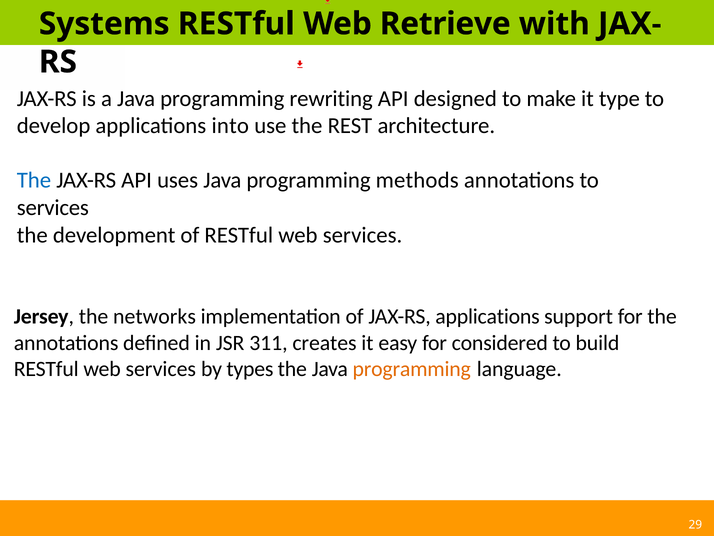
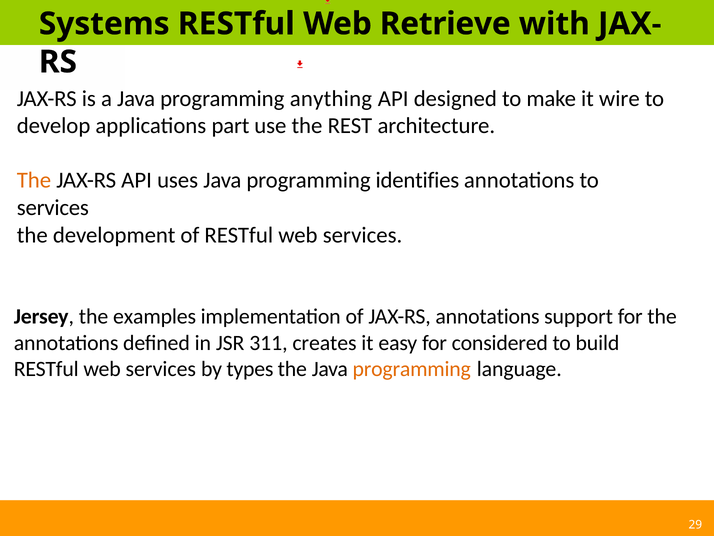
rewriting: rewriting -> anything (331, 98)
type: type -> wire (619, 98)
into: into -> part (230, 126)
The colour: blue -> orange (34, 180)
methods: methods -> identifies (417, 180)
networks: networks -> examples (155, 316)
JAX-RS applications: applications -> annotations (488, 316)
